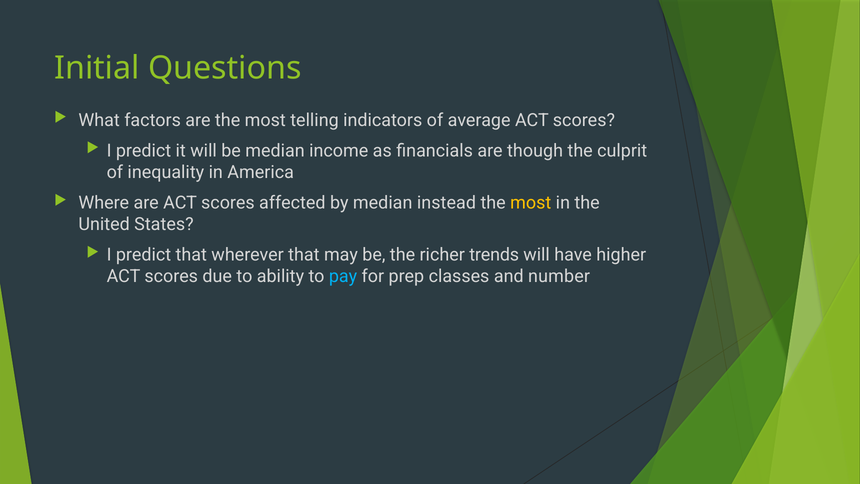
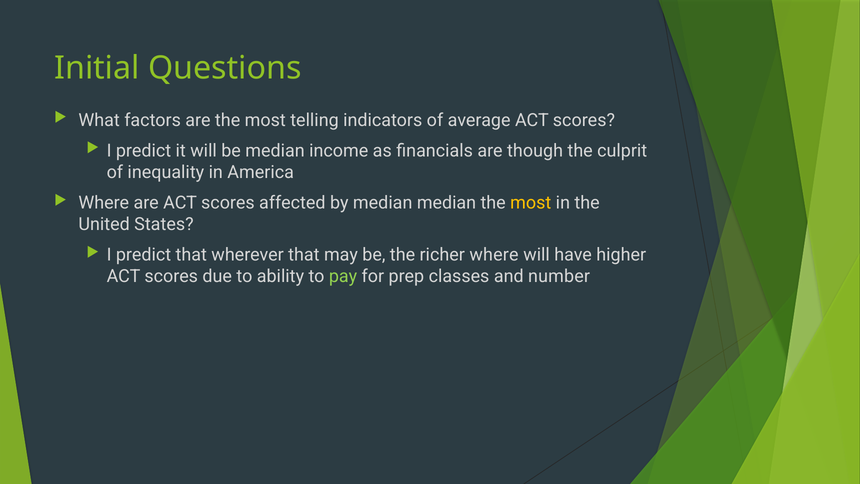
median instead: instead -> median (446, 203)
richer trends: trends -> where (494, 255)
pay colour: light blue -> light green (343, 276)
